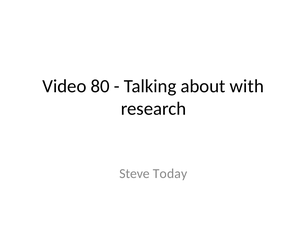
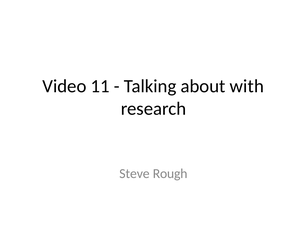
80: 80 -> 11 (100, 86)
Today: Today -> Rough (170, 174)
